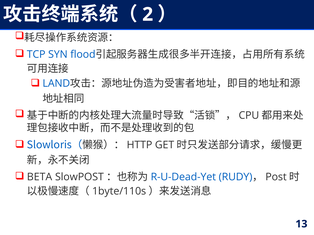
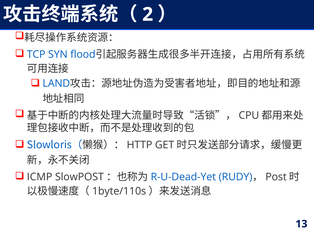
BETA: BETA -> ICMP (40, 177)
